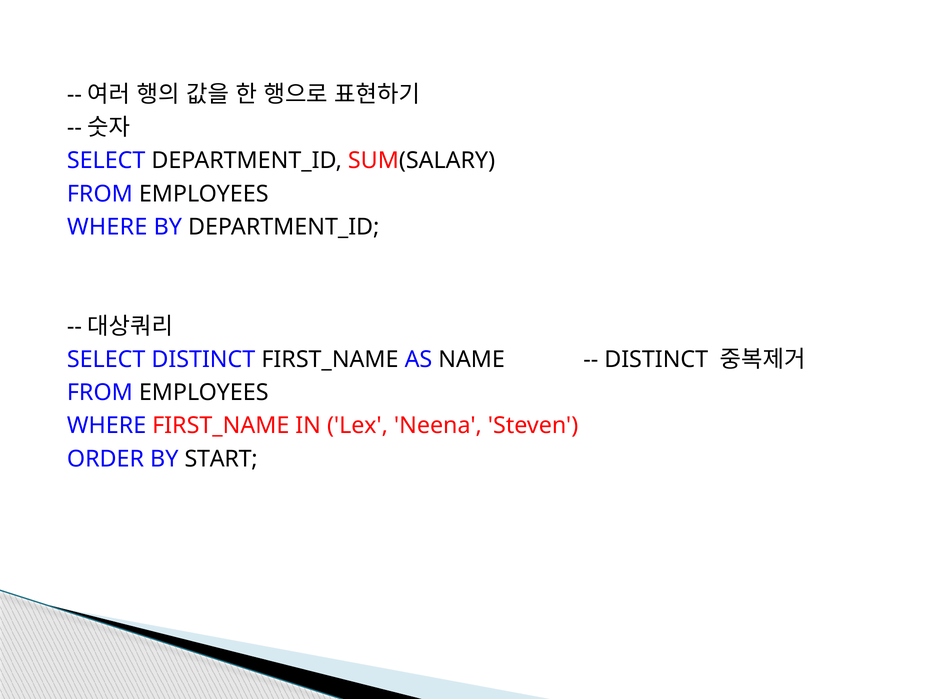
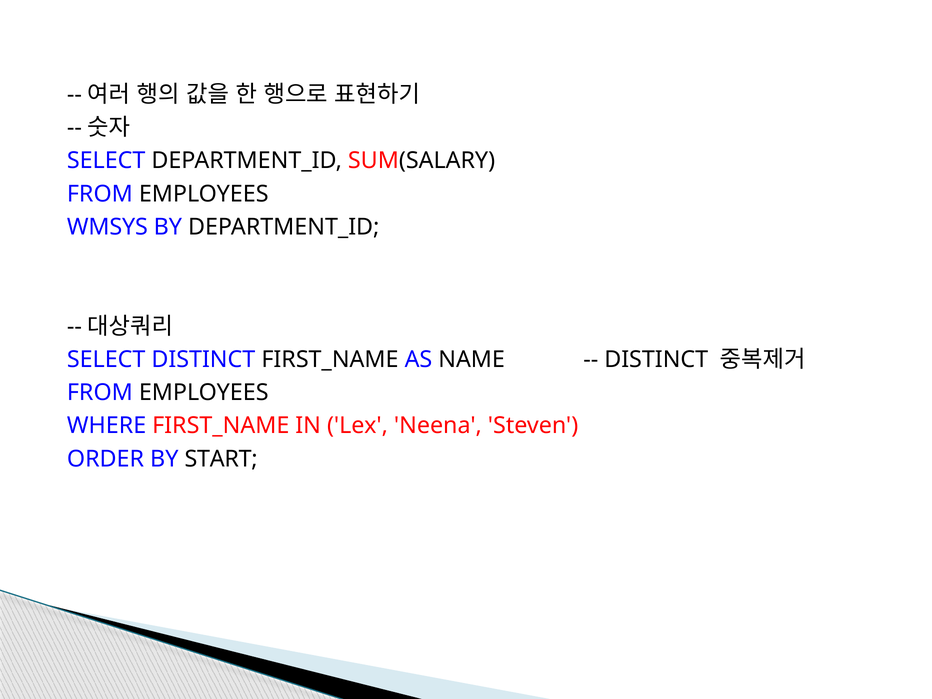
WHERE: WHERE -> WMSYS (107, 227)
